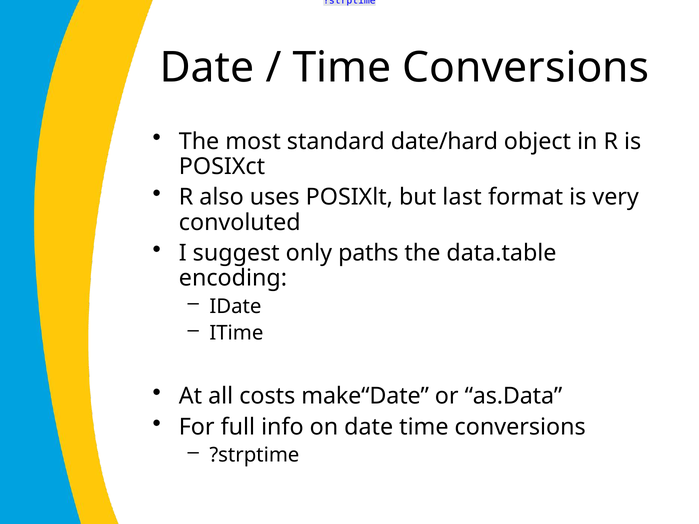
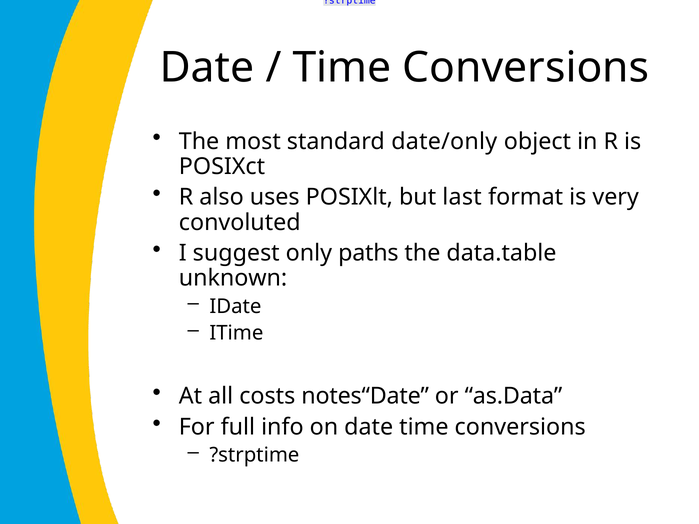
date/hard: date/hard -> date/only (444, 141)
encoding: encoding -> unknown (233, 278)
make“Date: make“Date -> notes“Date (365, 396)
